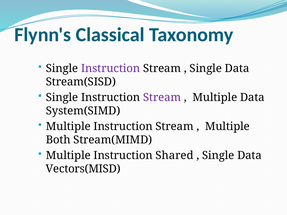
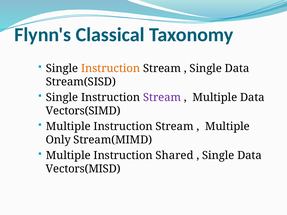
Instruction colour: purple -> orange (111, 69)
System(SIMD: System(SIMD -> Vectors(SIMD (83, 111)
Both: Both -> Only (58, 140)
